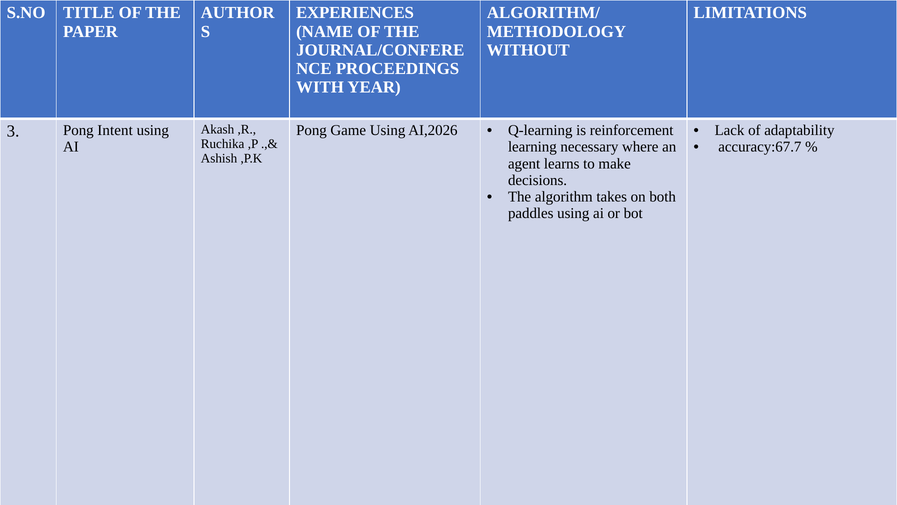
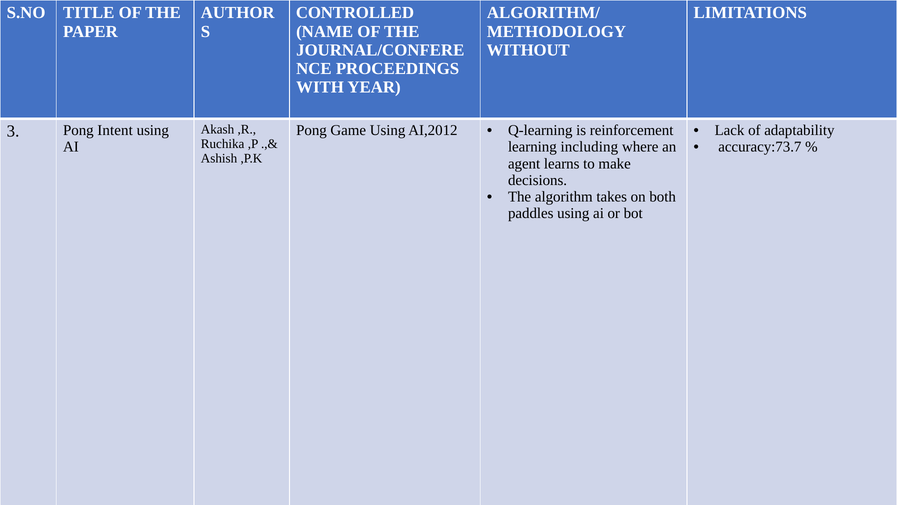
EXPERIENCES: EXPERIENCES -> CONTROLLED (355, 13)
AI,2026: AI,2026 -> AI,2012 (433, 130)
necessary: necessary -> including (589, 147)
accuracy:67.7: accuracy:67.7 -> accuracy:73.7 (760, 147)
